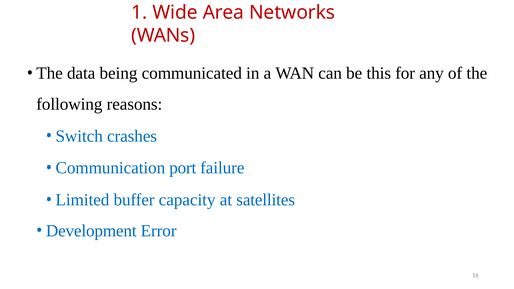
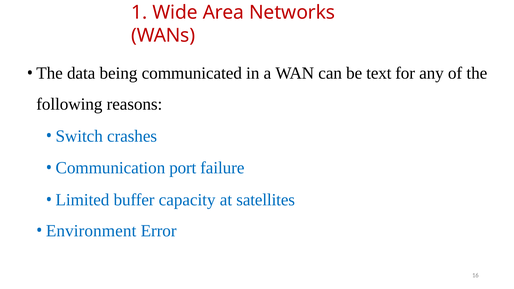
this: this -> text (379, 73)
Development: Development -> Environment (91, 231)
